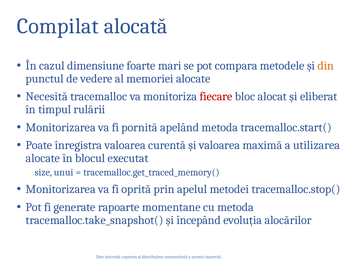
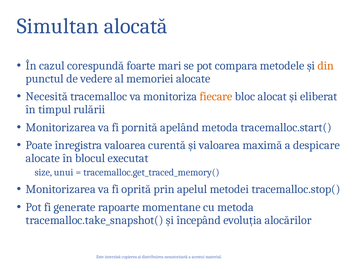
Compilat: Compilat -> Simultan (58, 26)
dimensiune: dimensiune -> corespundă (96, 66)
fiecare colour: red -> orange (216, 96)
utilizarea: utilizarea -> despicare (317, 145)
